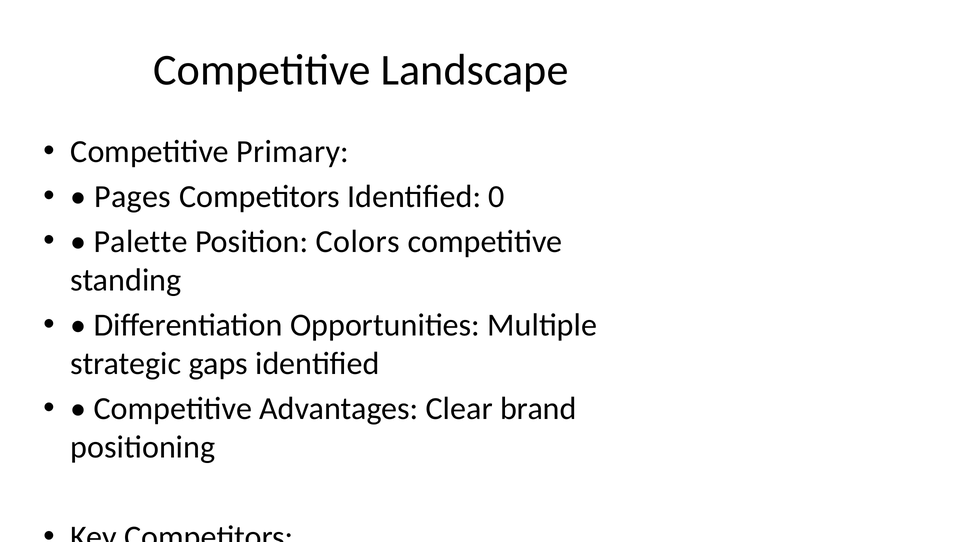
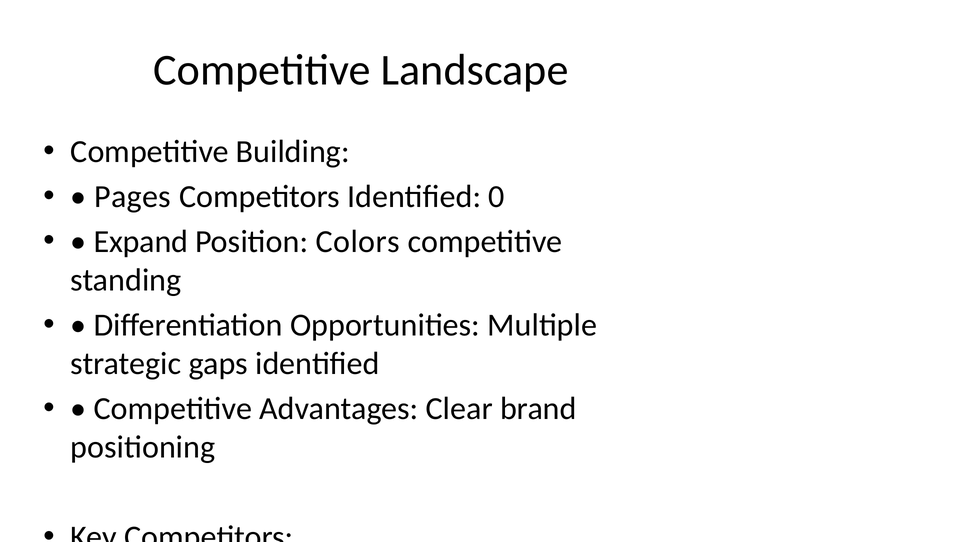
Primary: Primary -> Building (293, 152)
Palette: Palette -> Expand (141, 241)
